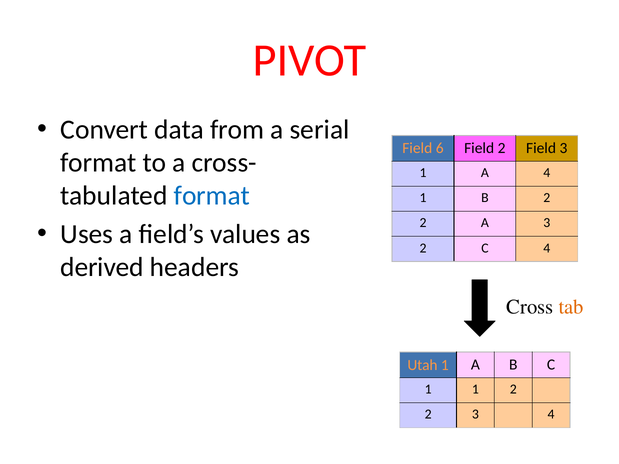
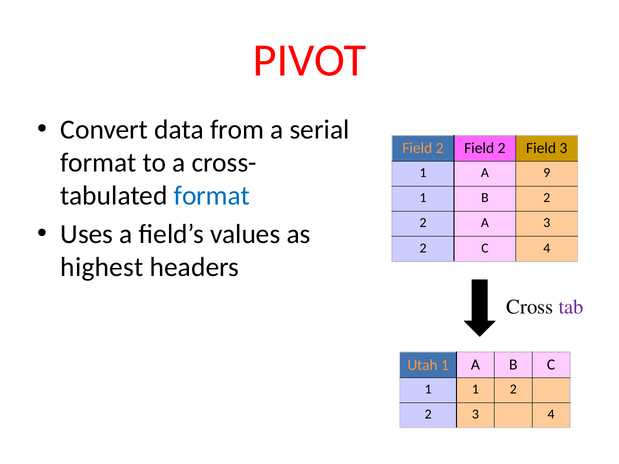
6: 6 -> 2 (440, 148)
A 4: 4 -> 9 (547, 173)
derived: derived -> highest (102, 267)
tab colour: orange -> purple (571, 307)
